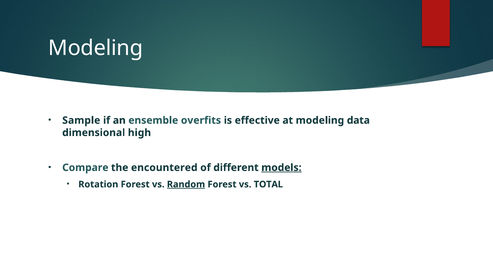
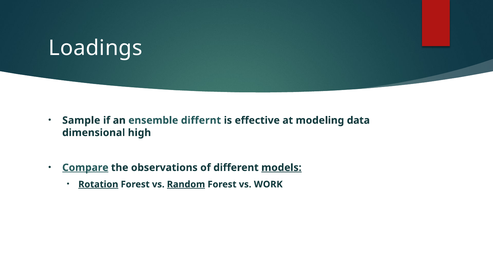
Modeling: Modeling -> Loadings (96, 48)
overfits: overfits -> differnt (201, 120)
Compare underline: none -> present (85, 168)
encountered: encountered -> observations (164, 168)
Rotation underline: none -> present (98, 185)
TOTAL: TOTAL -> WORK (268, 185)
